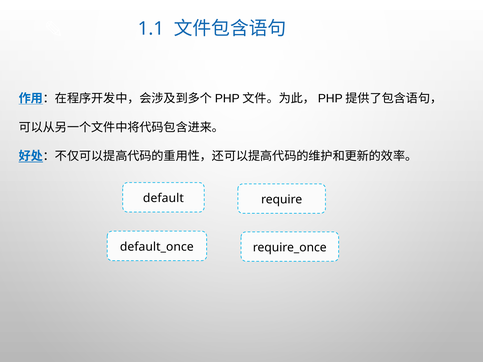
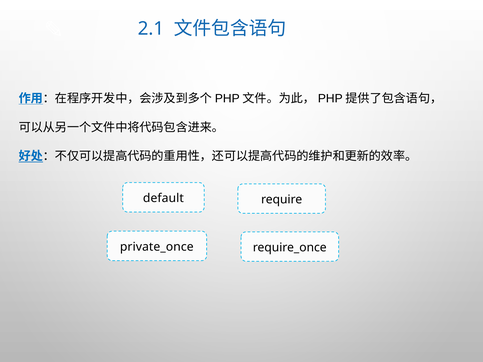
1.1: 1.1 -> 2.1 (151, 29)
default_once: default_once -> private_once (157, 247)
